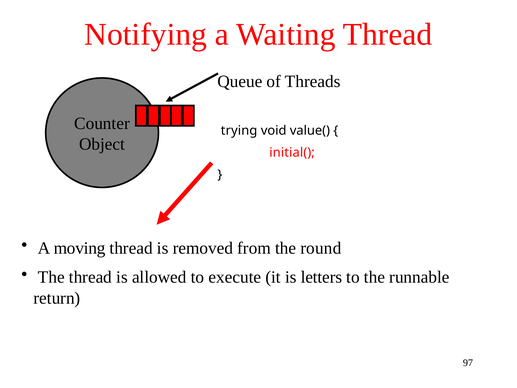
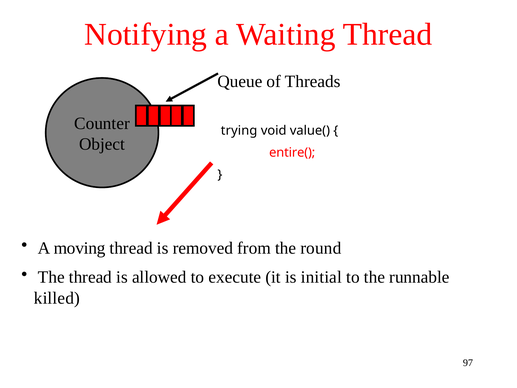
initial(: initial( -> entire( (292, 153)
letters: letters -> initial (321, 277)
return: return -> killed (57, 298)
